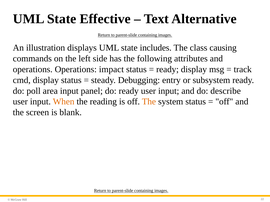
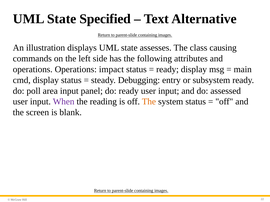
Effective: Effective -> Specified (105, 19)
includes: includes -> assesses (156, 48)
track: track -> main (243, 69)
describe: describe -> assessed (226, 91)
When colour: orange -> purple (64, 102)
